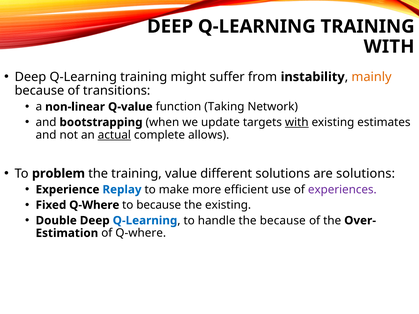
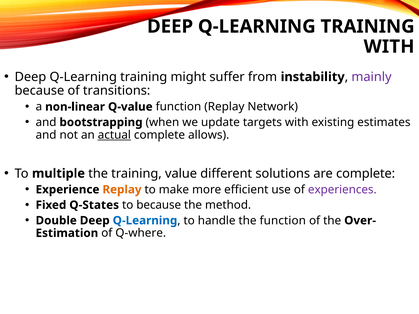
mainly colour: orange -> purple (372, 77)
function Taking: Taking -> Replay (224, 107)
with underline: present -> none (297, 122)
problem: problem -> multiple (58, 174)
are solutions: solutions -> complete (366, 174)
Replay colour: blue -> orange (122, 190)
Fixed Q-Where: Q-Where -> Q-States (94, 205)
the existing: existing -> method (228, 205)
the because: because -> function (283, 221)
